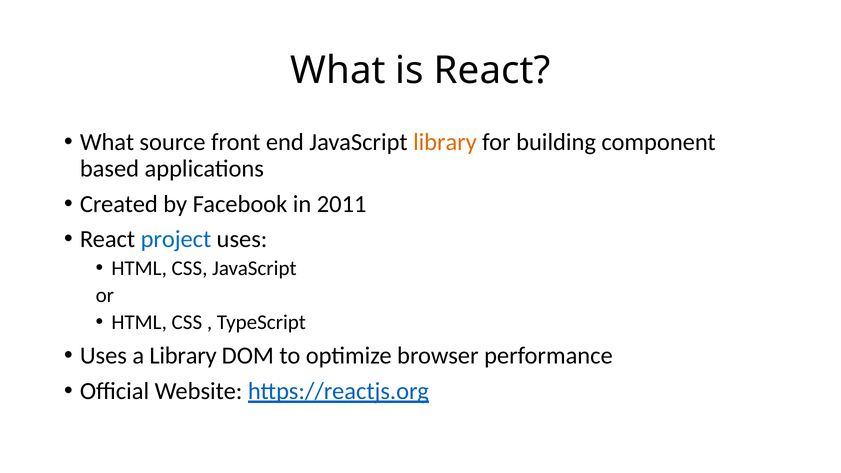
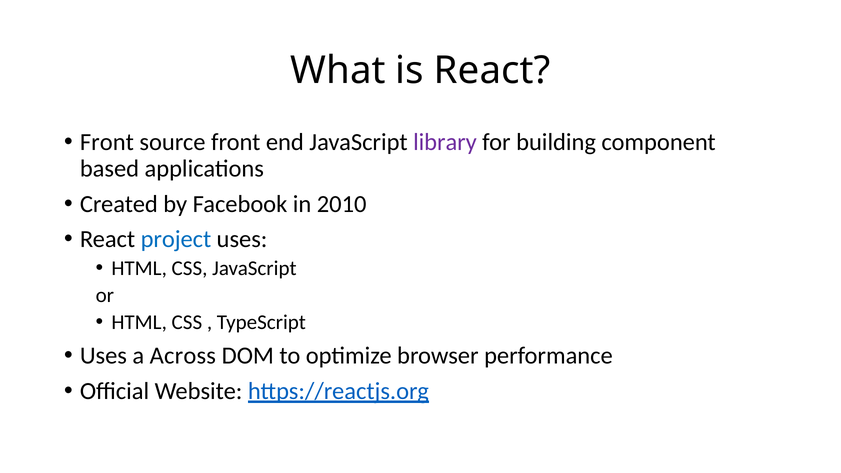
What: What -> Front (107, 142)
library colour: orange -> purple (445, 142)
2011: 2011 -> 2010 (342, 204)
a Library: Library -> Across (183, 356)
